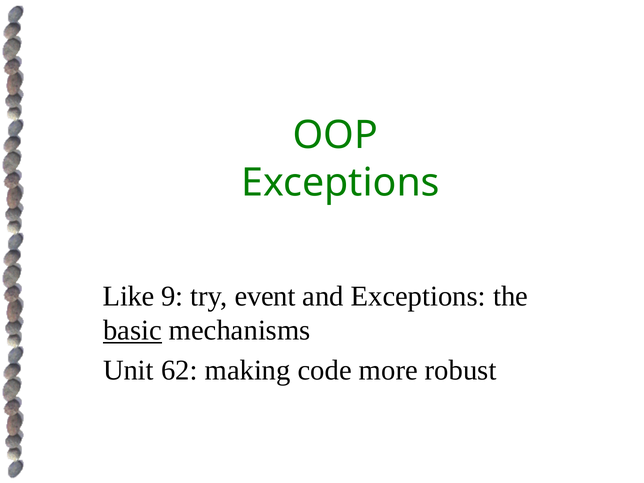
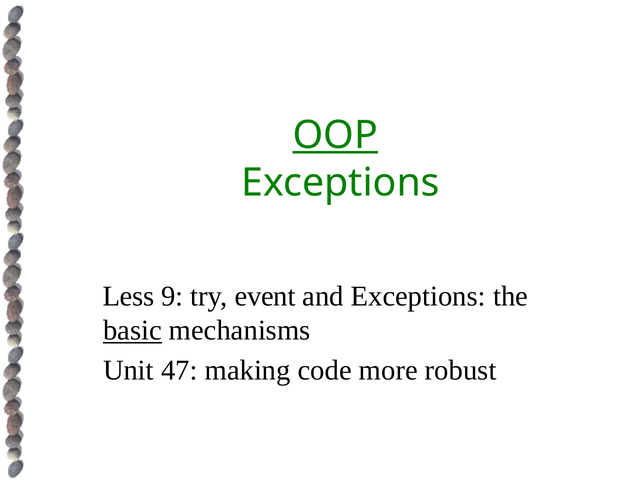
OOP underline: none -> present (335, 135)
Like: Like -> Less (129, 296)
62: 62 -> 47 (179, 371)
